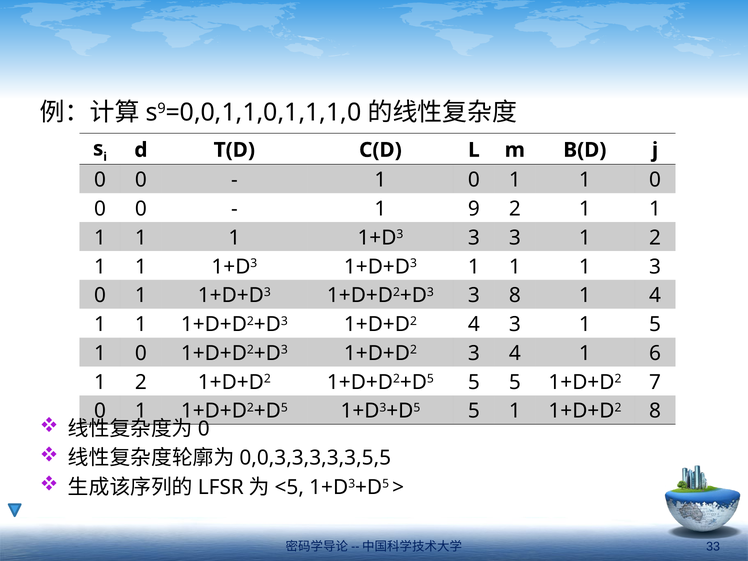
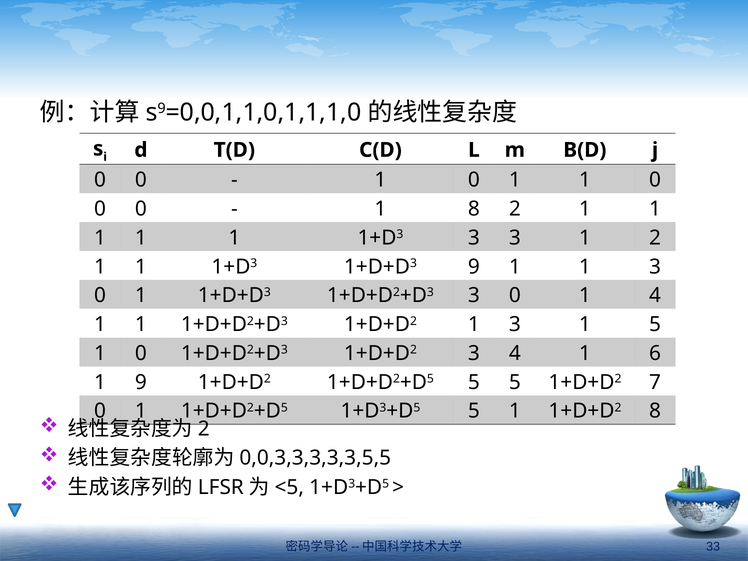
1 9: 9 -> 8 (474, 209)
1+D+D3 1: 1 -> 9 (474, 267)
1+D+D2+D3 3 8: 8 -> 0 (515, 296)
1+D+D2 4: 4 -> 1 (474, 324)
2: 2 -> 9 (141, 382)
0: 0 -> 2 (204, 429)
